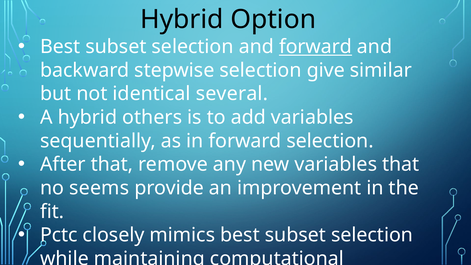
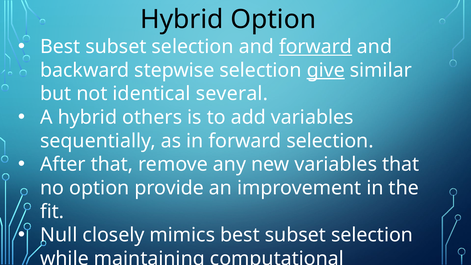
give underline: none -> present (326, 70)
no seems: seems -> option (99, 188)
Pctc: Pctc -> Null (59, 235)
